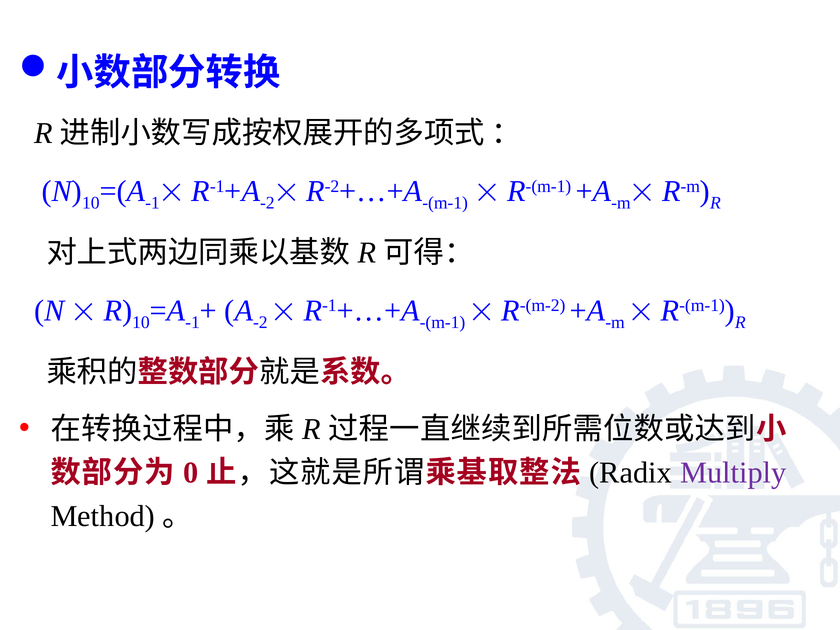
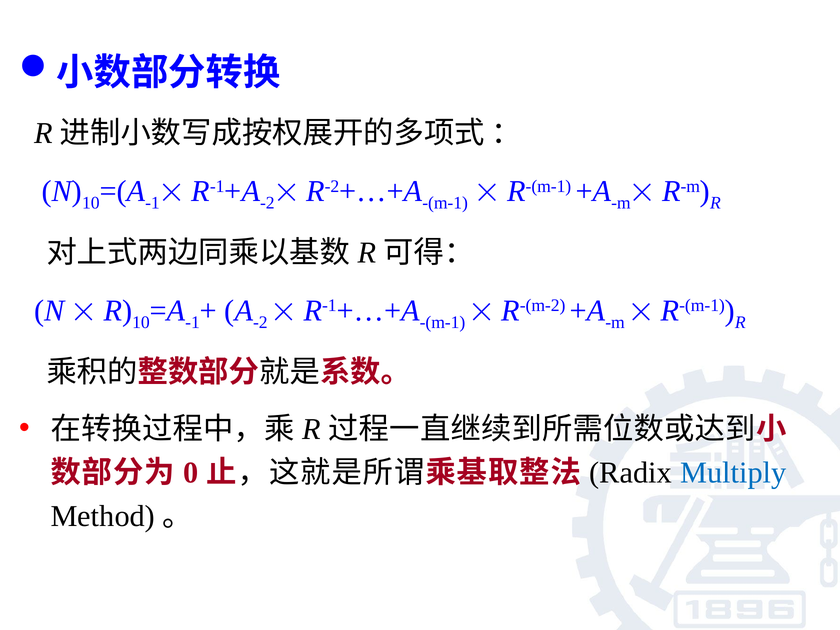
Multiply colour: purple -> blue (733, 473)
